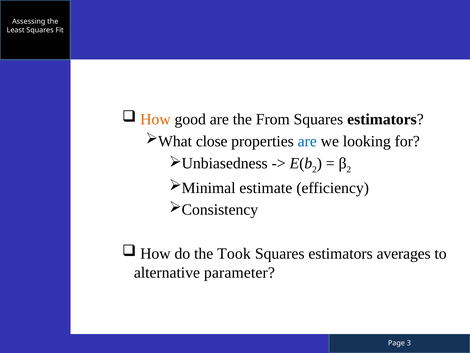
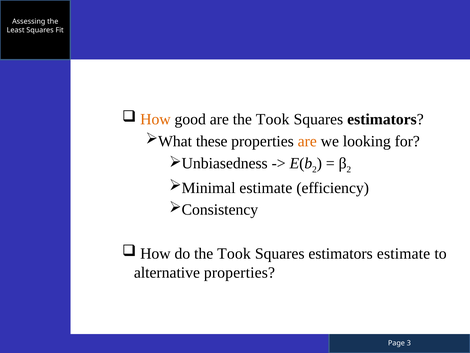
are the From: From -> Took (273, 119)
close: close -> these (212, 141)
are colour: blue -> orange (307, 141)
estimators averages: averages -> estimate (404, 253)
alternative parameter: parameter -> properties (239, 272)
